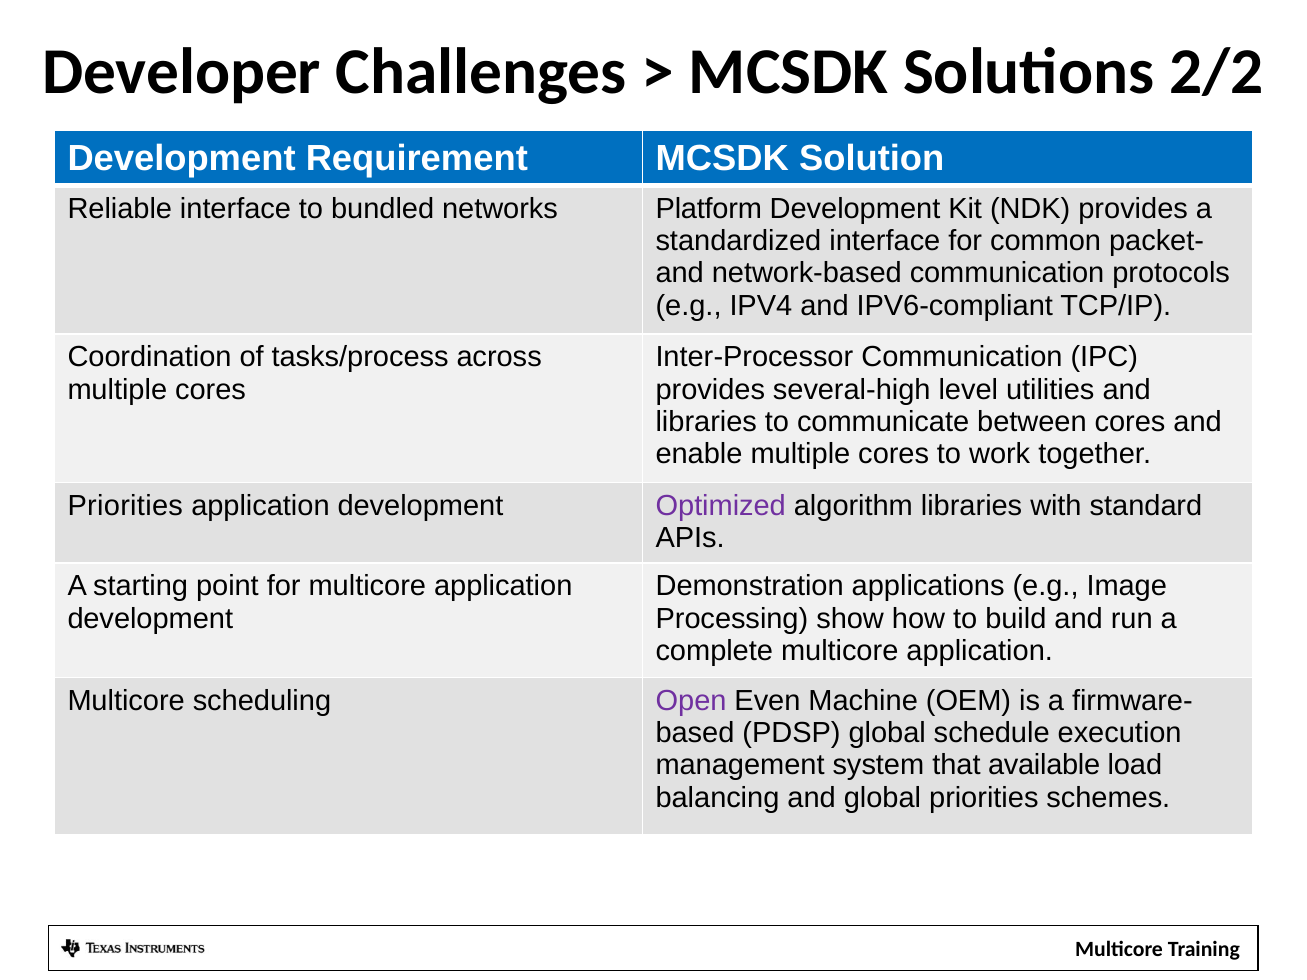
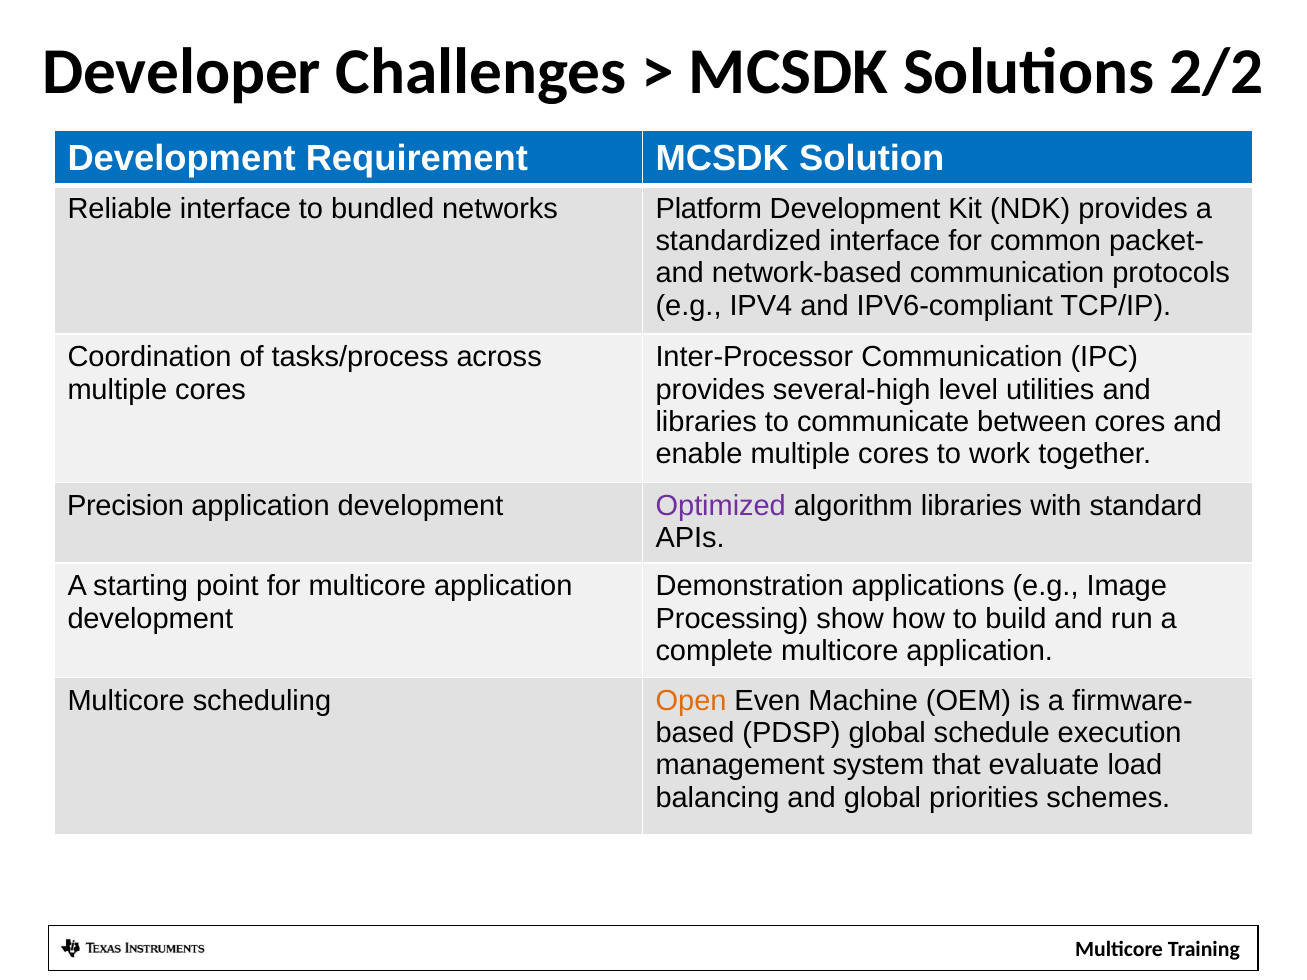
Priorities: Priorities -> Precision (126, 506)
Open colour: purple -> orange (691, 701)
available: available -> evaluate (1044, 765)
